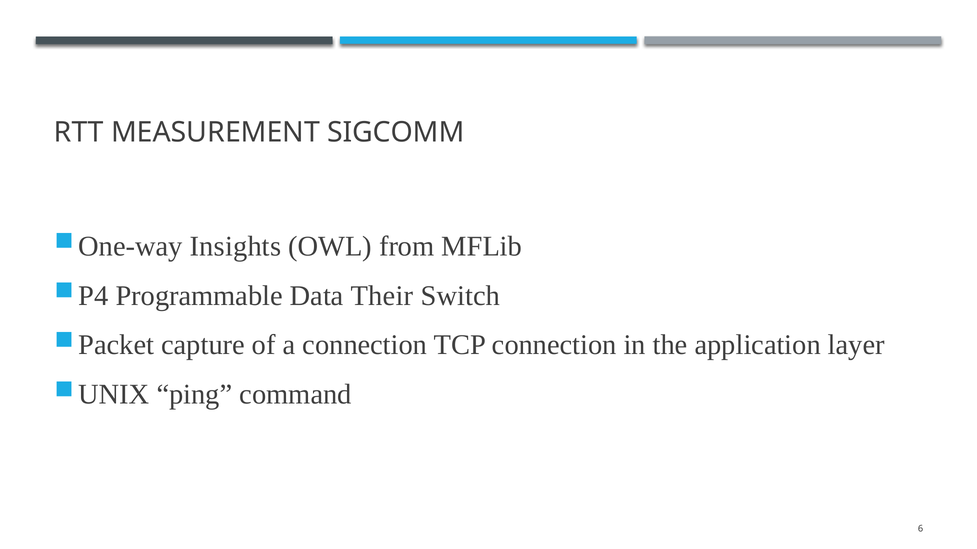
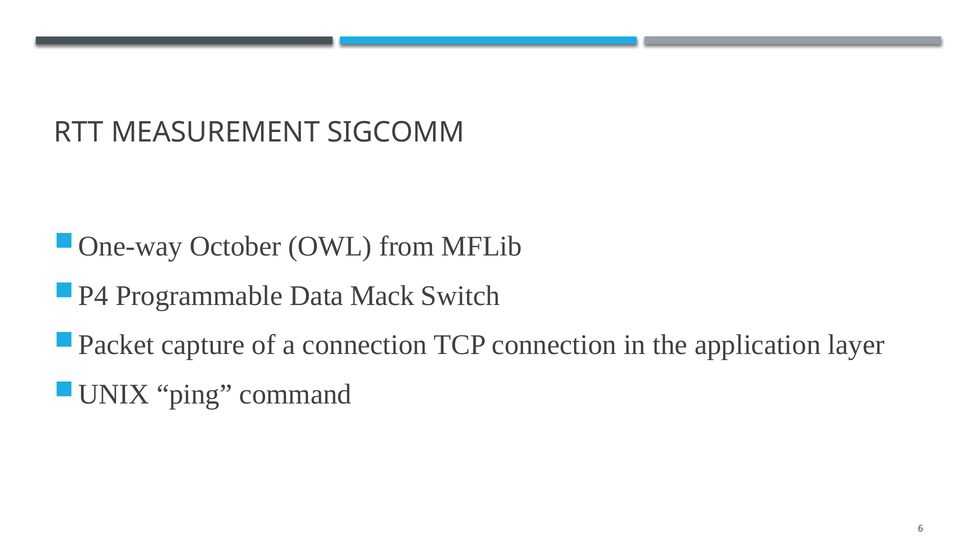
Insights: Insights -> October (235, 246)
Their: Their -> Mack (382, 296)
